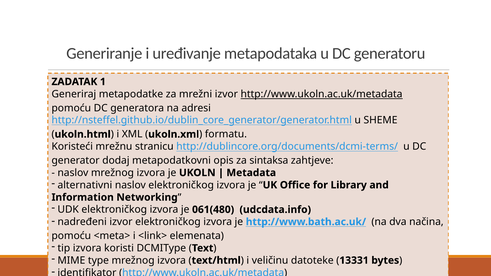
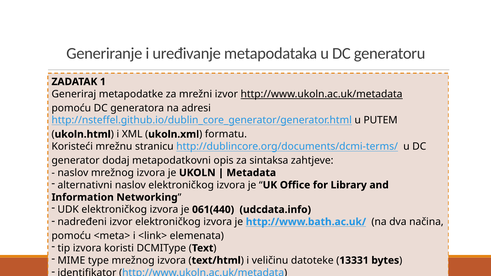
SHEME: SHEME -> PUTEM (381, 120)
061(480: 061(480 -> 061(440 (213, 210)
